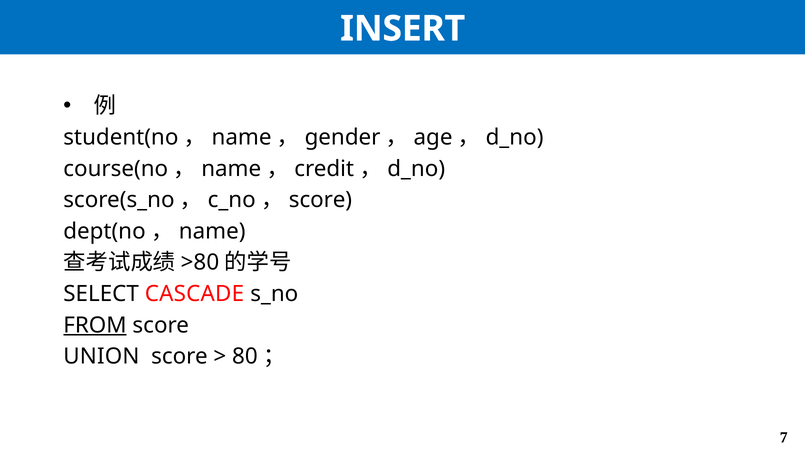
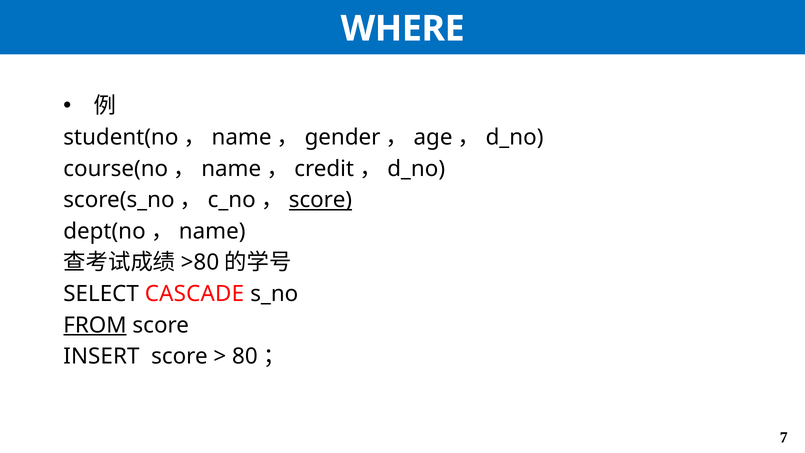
INSERT: INSERT -> WHERE (403, 29)
score underline: none -> present (320, 200)
UNION: UNION -> INSERT (101, 356)
